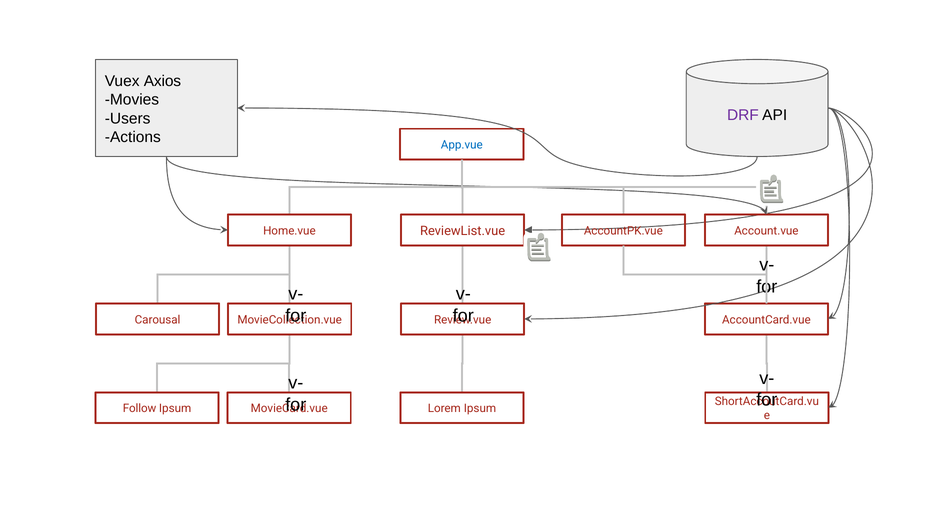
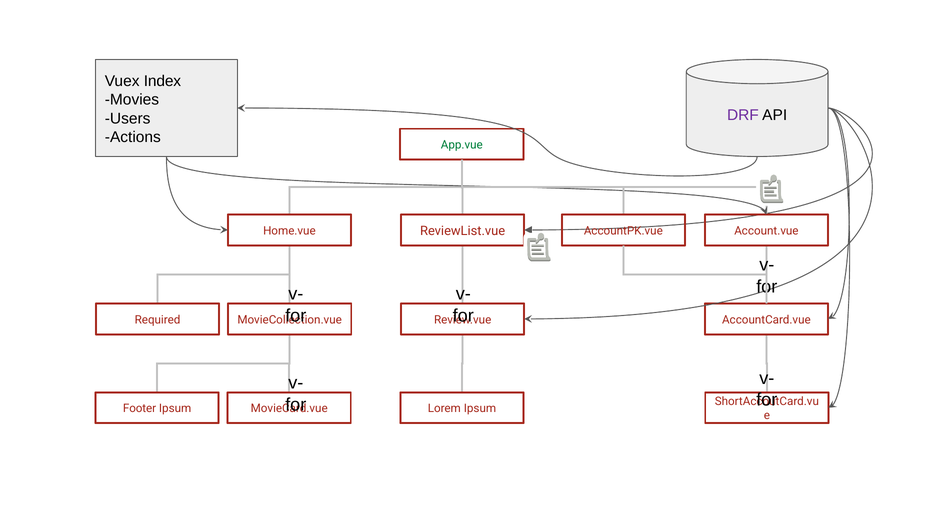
Axios: Axios -> Index (162, 81)
App.vue colour: blue -> green (462, 145)
Carousal: Carousal -> Required (158, 320)
Follow: Follow -> Footer (140, 408)
